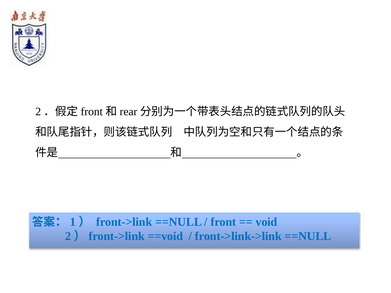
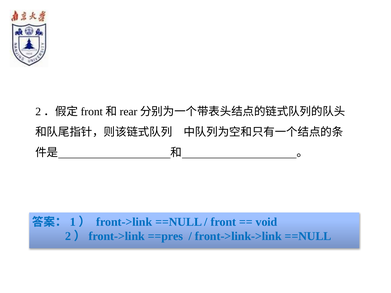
==void: ==void -> ==pres (165, 236)
